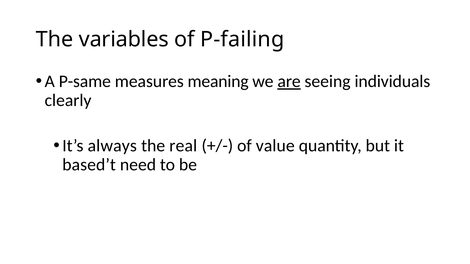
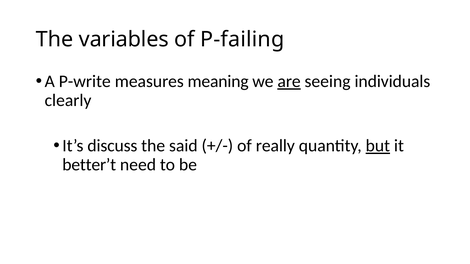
P-same: P-same -> P-write (85, 82)
always: always -> discuss (112, 146)
real: real -> said (183, 146)
value: value -> really (275, 146)
but underline: none -> present (378, 146)
based’t: based’t -> better’t (89, 165)
